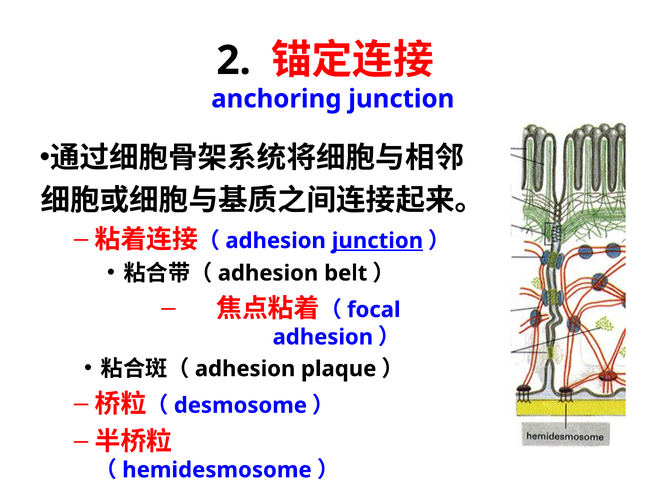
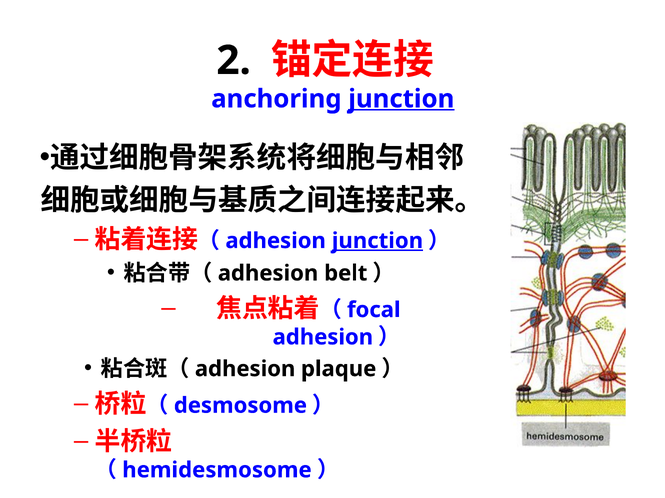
junction underline: none -> present (401, 99)
